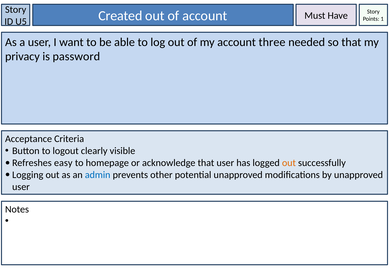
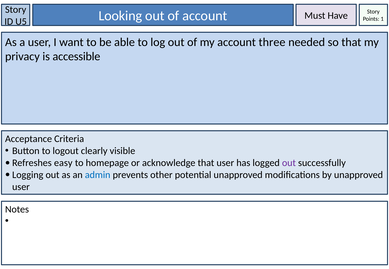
Created: Created -> Looking (120, 16)
password: password -> accessible (76, 56)
out colour: orange -> purple (289, 163)
